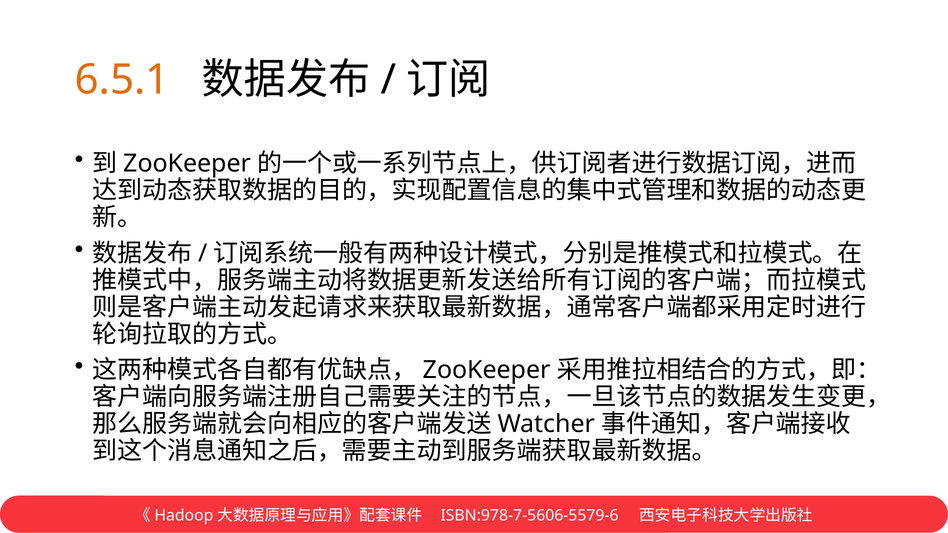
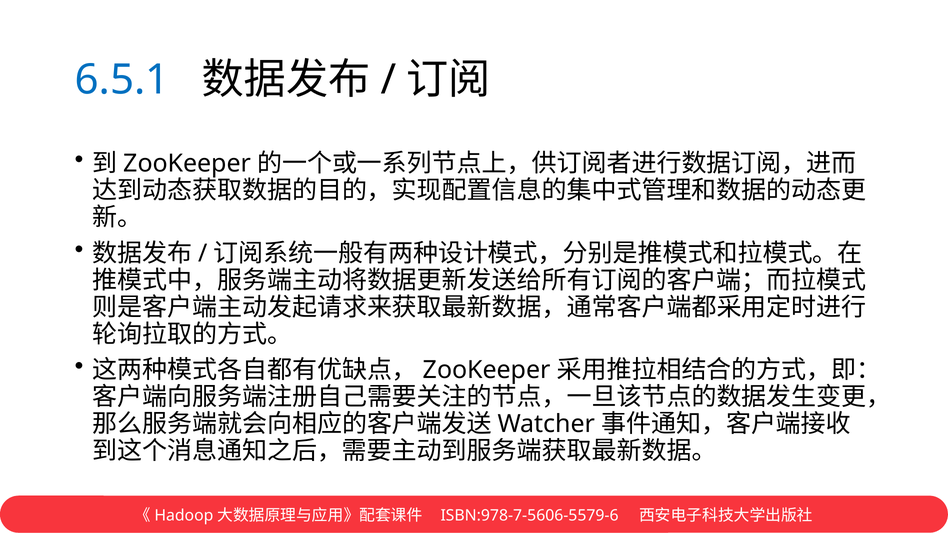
6.5.1 colour: orange -> blue (122, 80)
